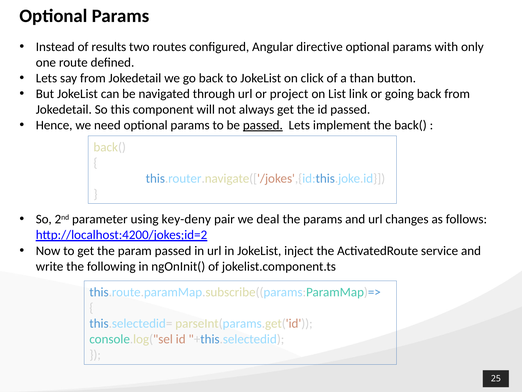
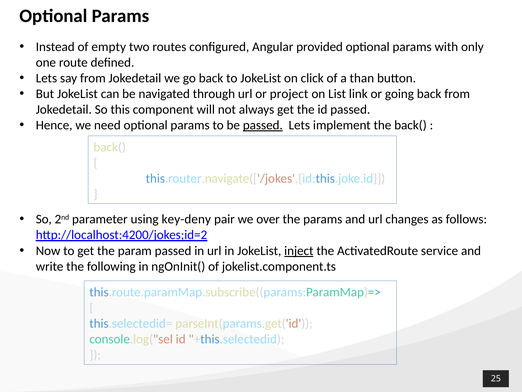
results: results -> empty (109, 47)
directive: directive -> provided (320, 47)
deal: deal -> over (268, 219)
inject underline: none -> present (299, 251)
